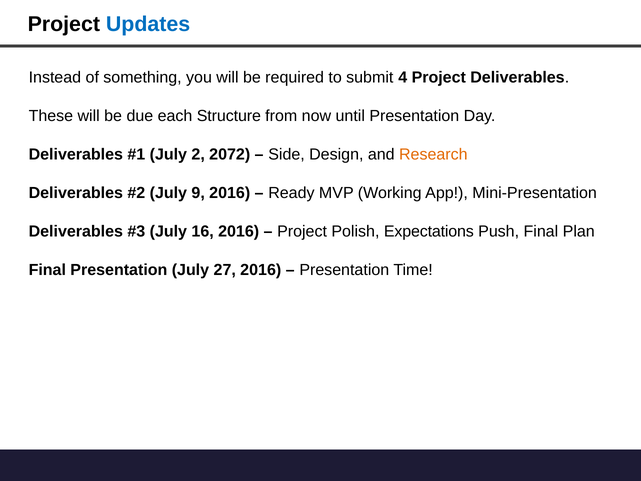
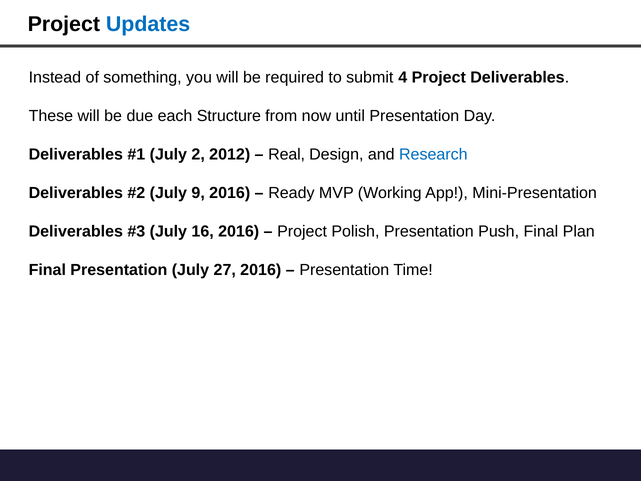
2072: 2072 -> 2012 (230, 154)
Side: Side -> Real (287, 154)
Research colour: orange -> blue (433, 154)
Polish Expectations: Expectations -> Presentation (429, 231)
